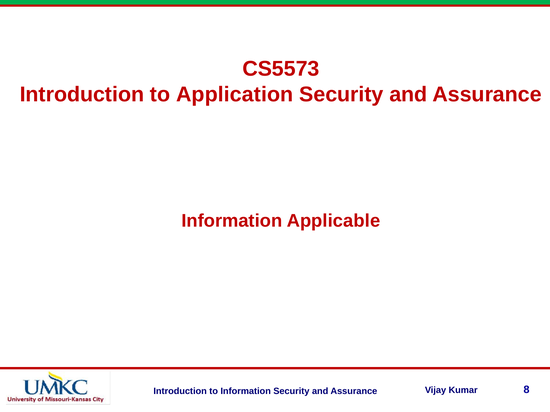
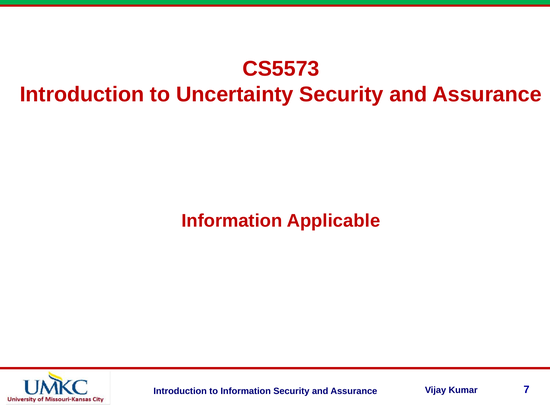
Application: Application -> Uncertainty (235, 95)
8: 8 -> 7 (527, 390)
